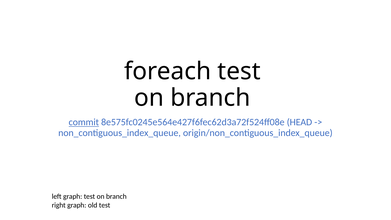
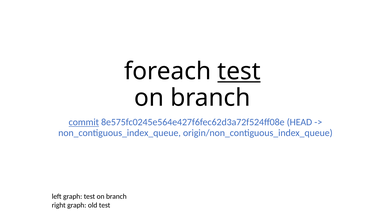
test underline: none -> present (239, 71)
